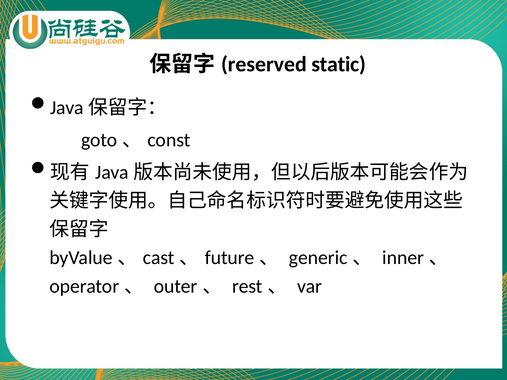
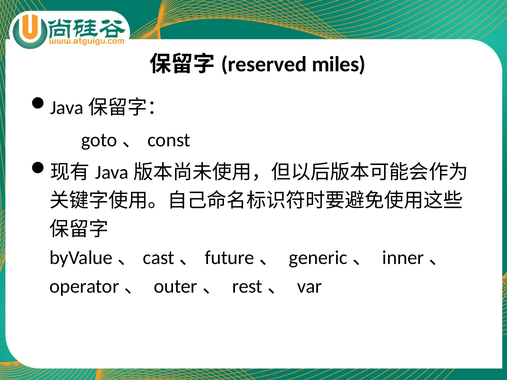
static: static -> miles (339, 64)
